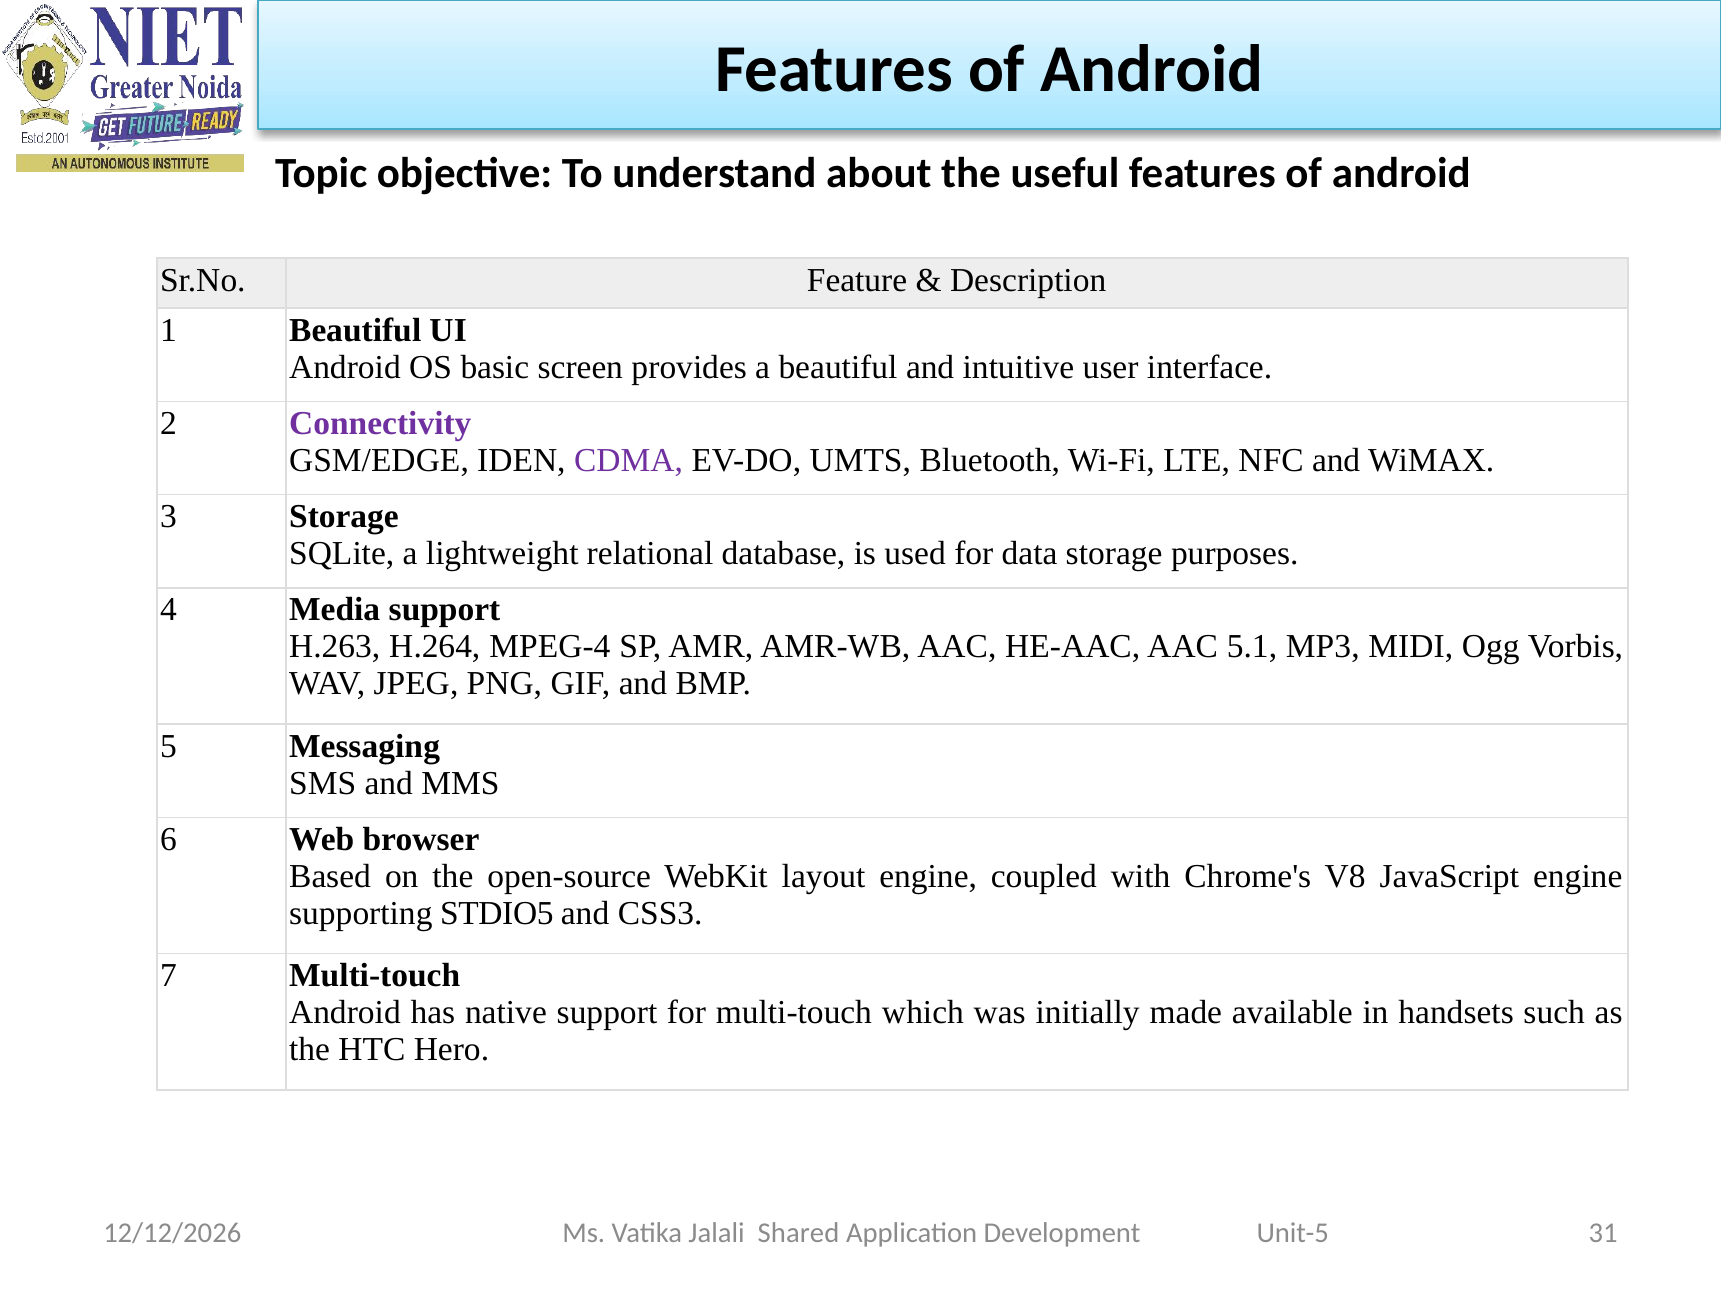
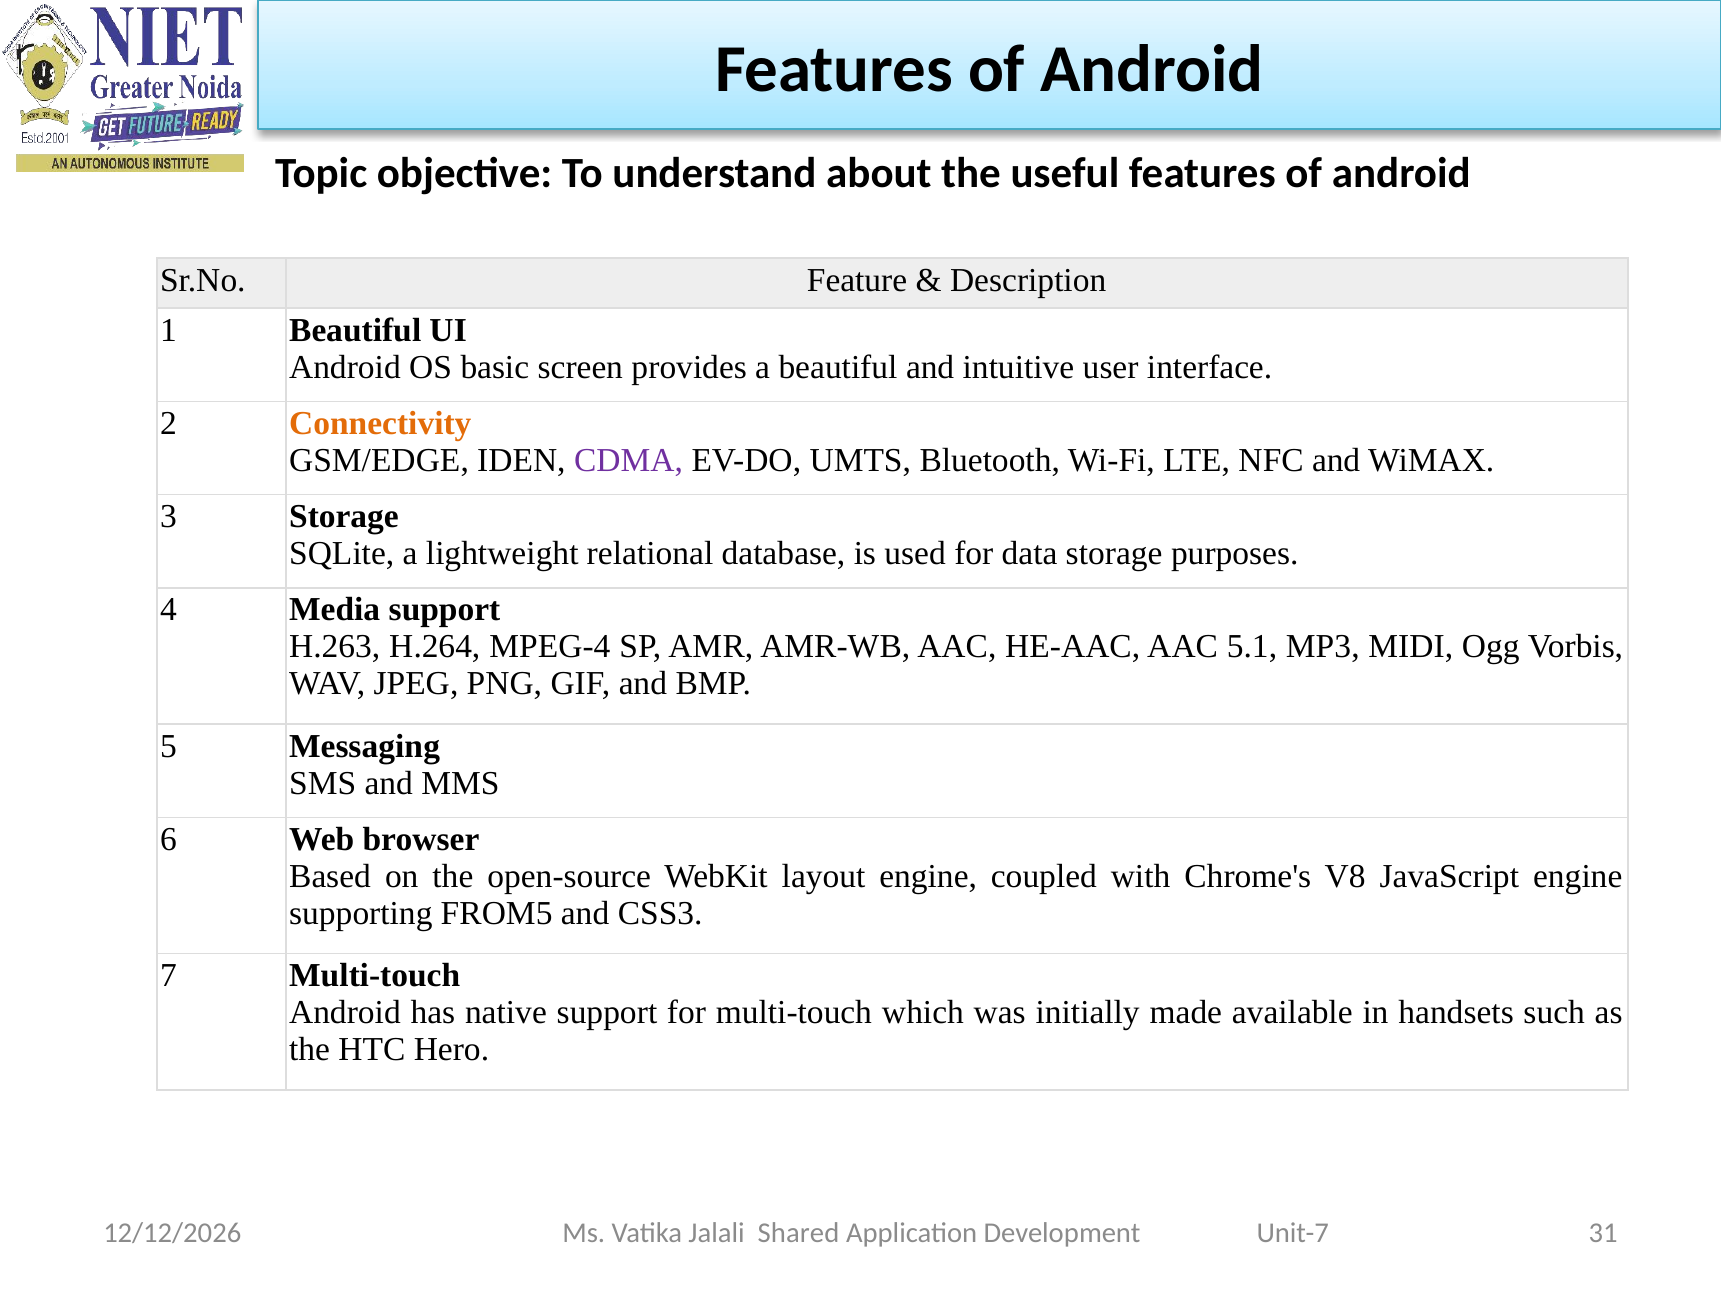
Connectivity colour: purple -> orange (380, 423)
STDIO5: STDIO5 -> FROM5 (497, 913)
Unit-5: Unit-5 -> Unit-7 (1293, 1233)
